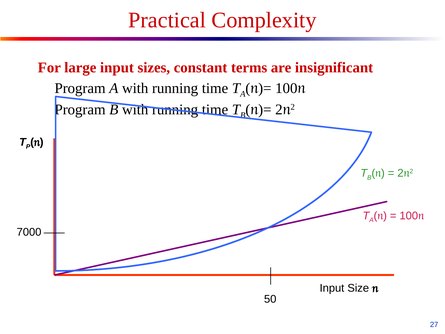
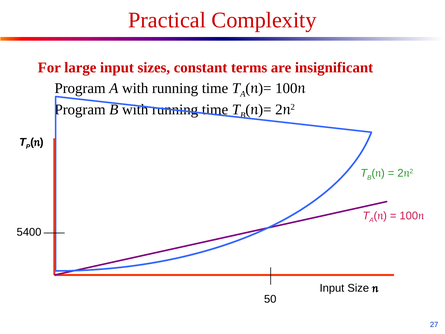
7000: 7000 -> 5400 (29, 232)
